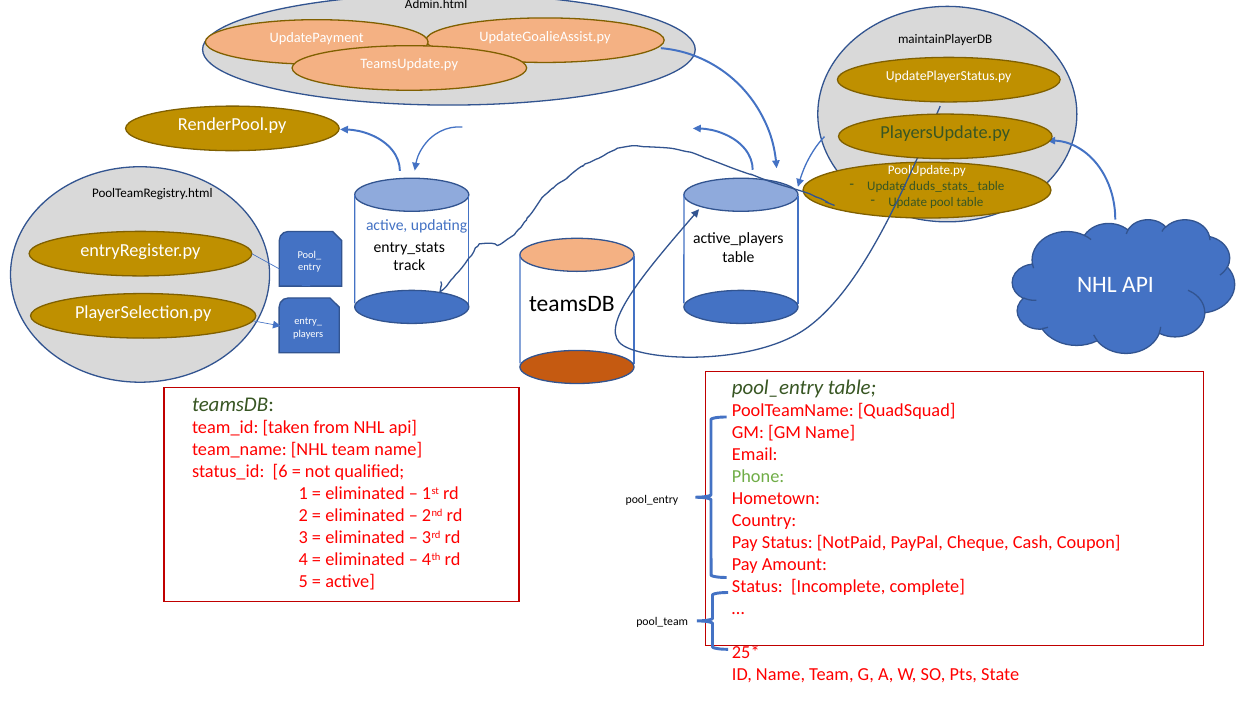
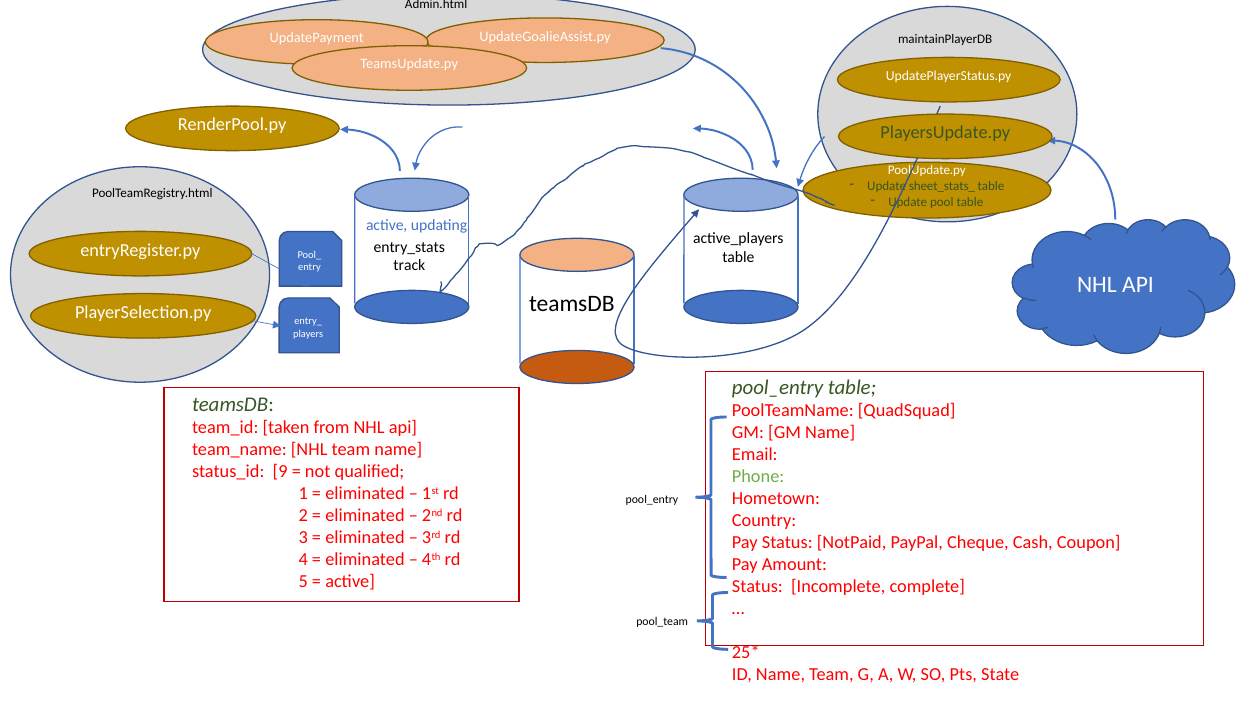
duds_stats_: duds_stats_ -> sheet_stats_ (942, 186)
6: 6 -> 9 (280, 472)
